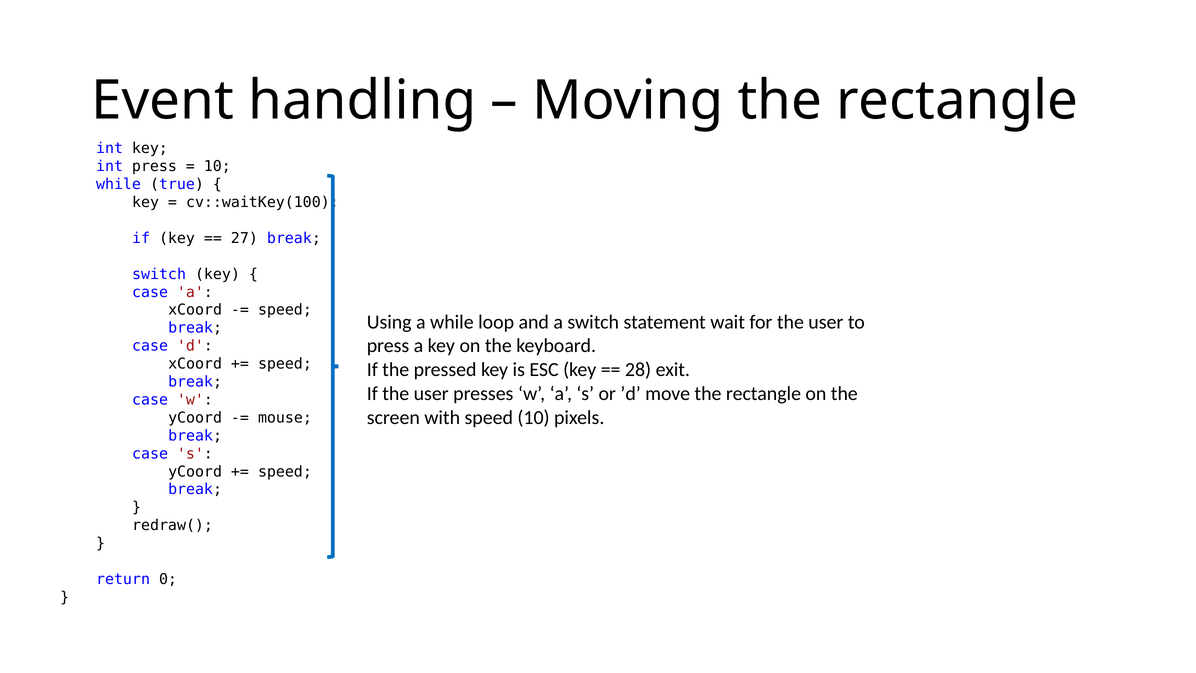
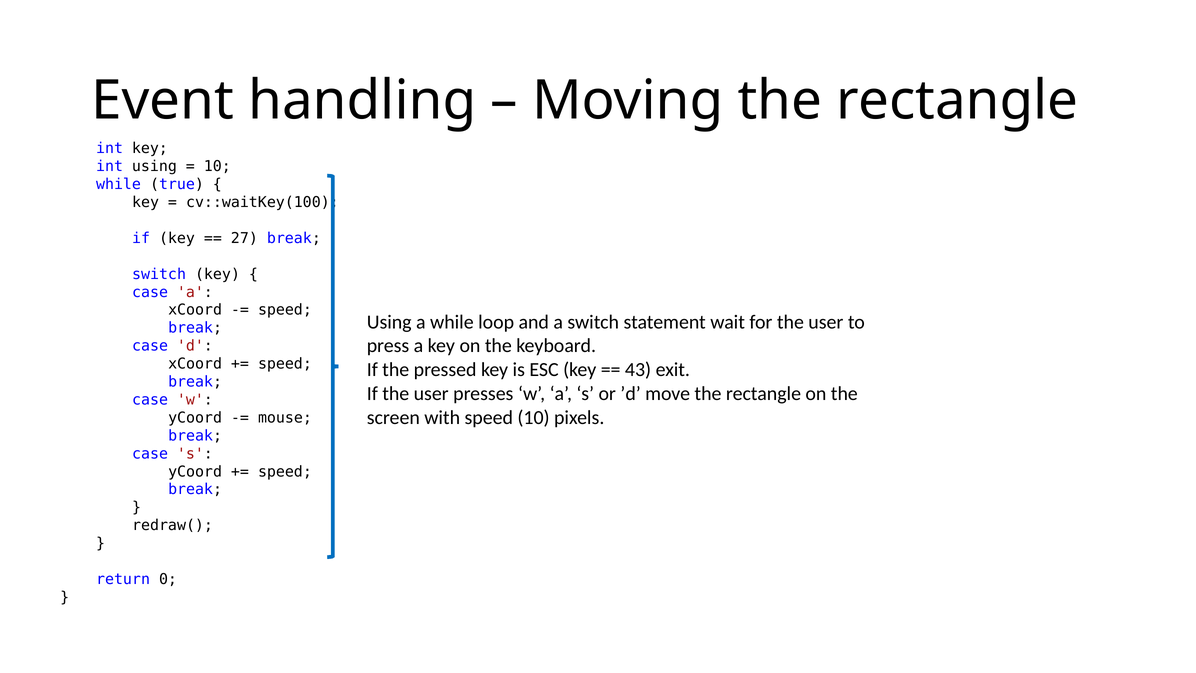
int press: press -> using (154, 166)
28: 28 -> 43 (638, 370)
